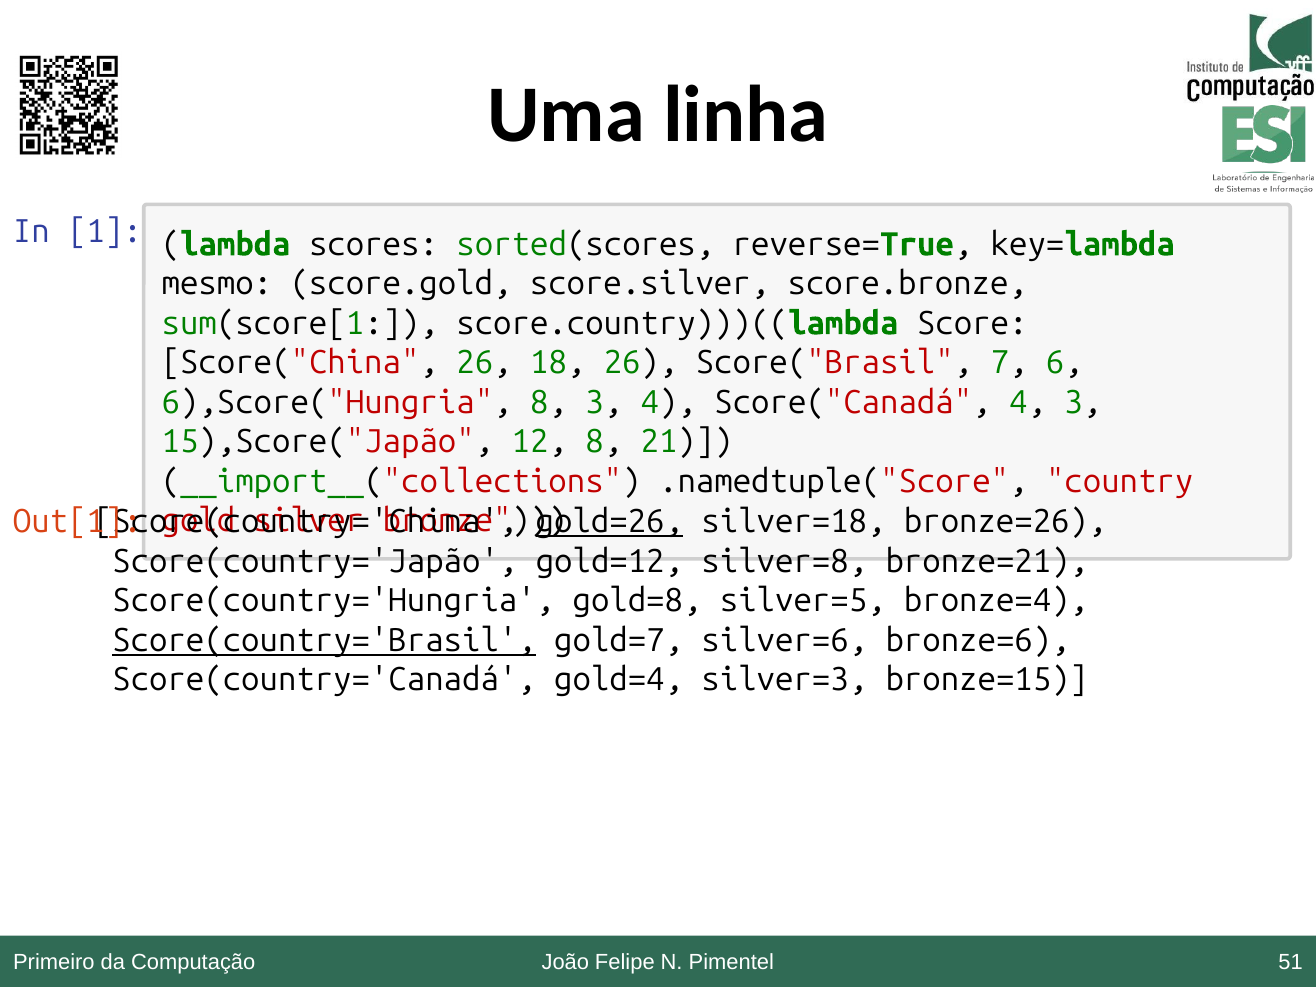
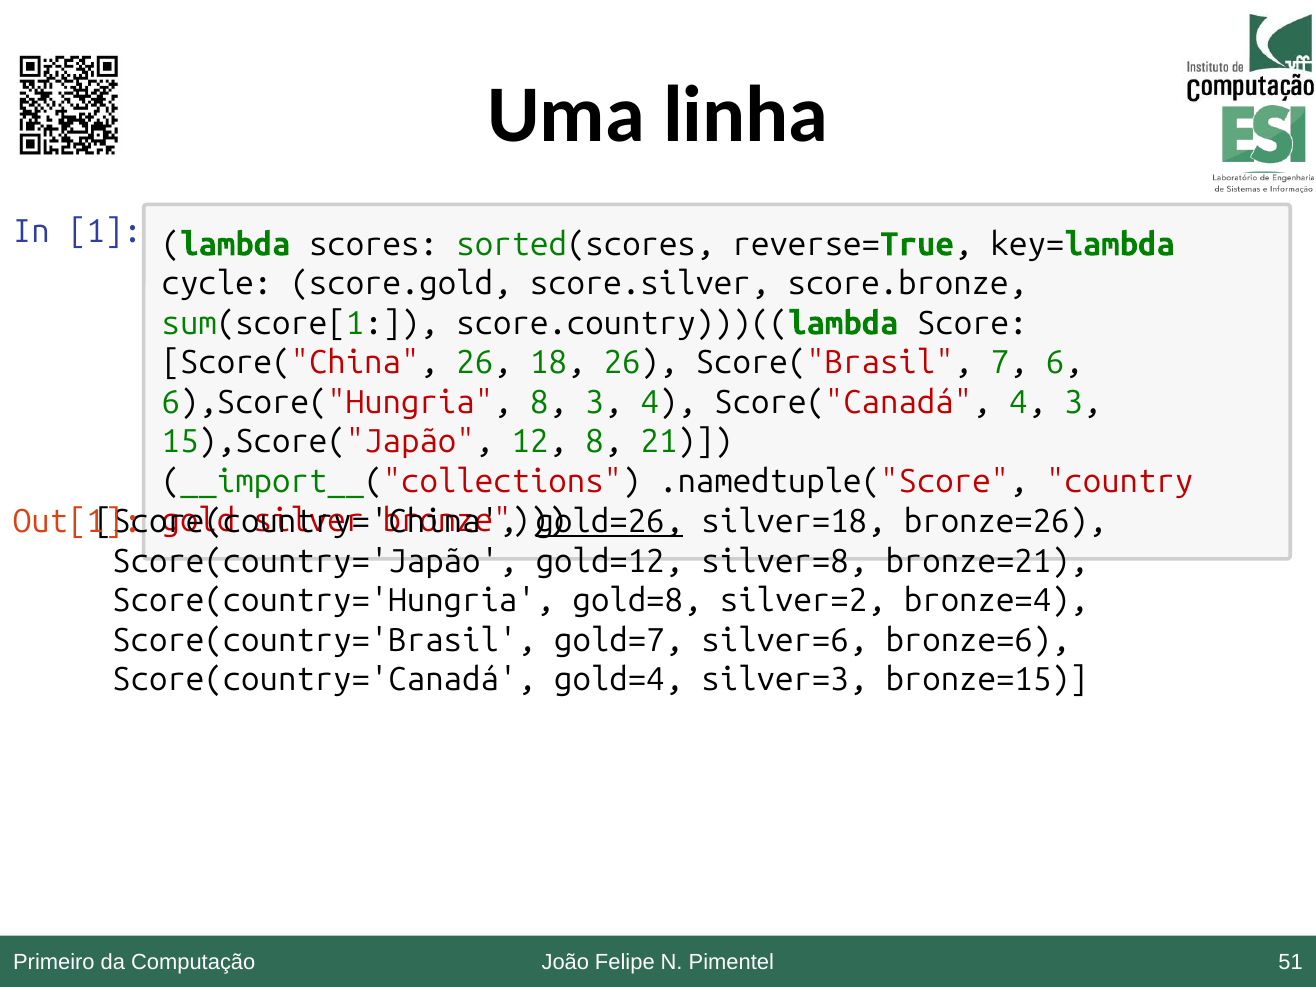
mesmo: mesmo -> cycle (217, 284)
silver=5: silver=5 -> silver=2 (803, 601)
Score(country='Brasil underline: present -> none (324, 640)
